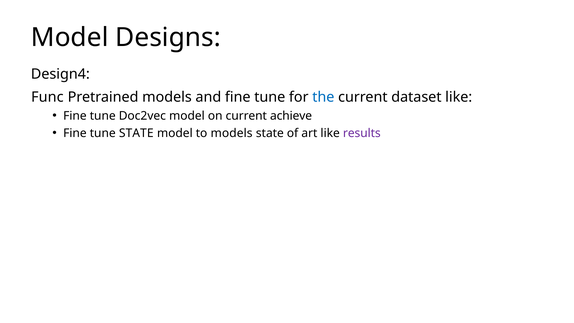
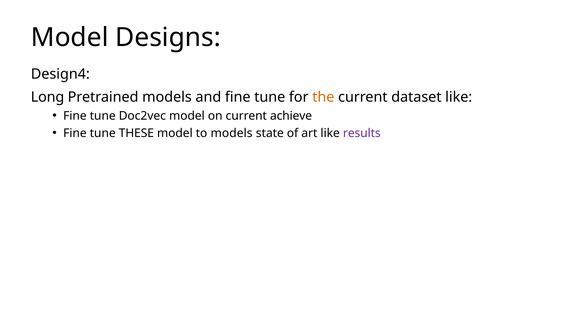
Func: Func -> Long (48, 97)
the colour: blue -> orange (323, 97)
tune STATE: STATE -> THESE (136, 133)
